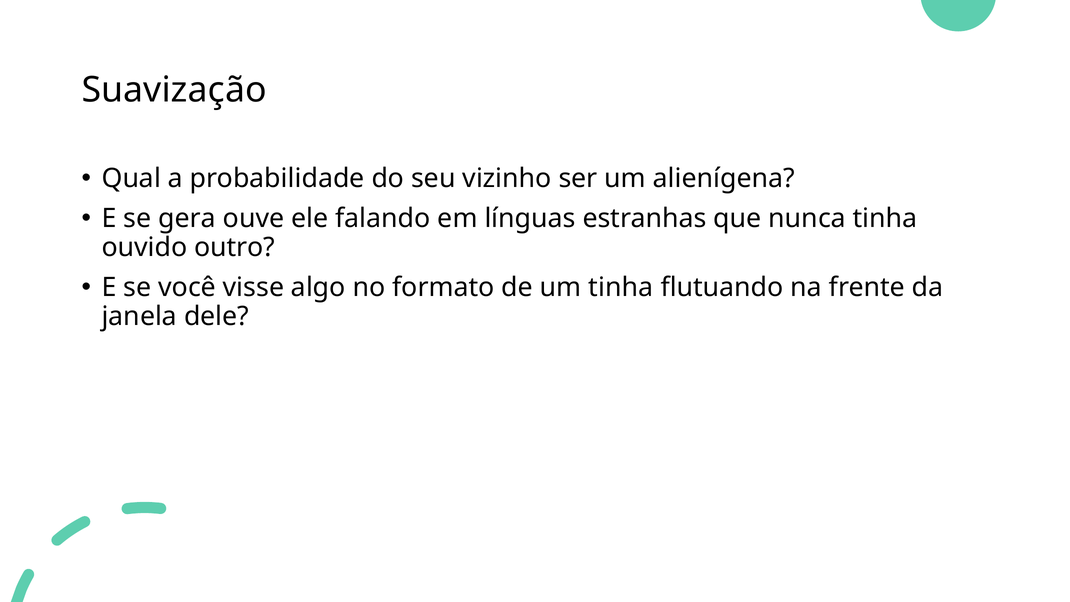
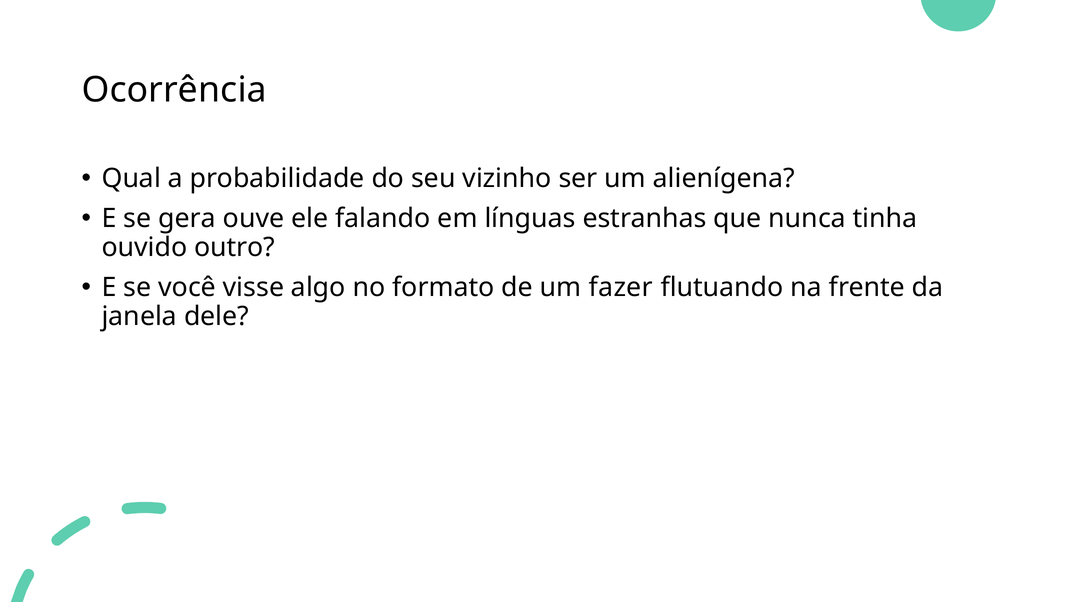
Suavização: Suavização -> Ocorrência (174, 90)
um tinha: tinha -> fazer (621, 287)
